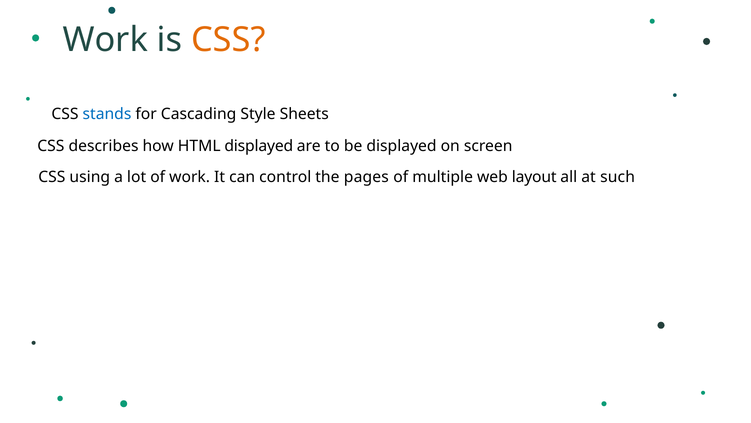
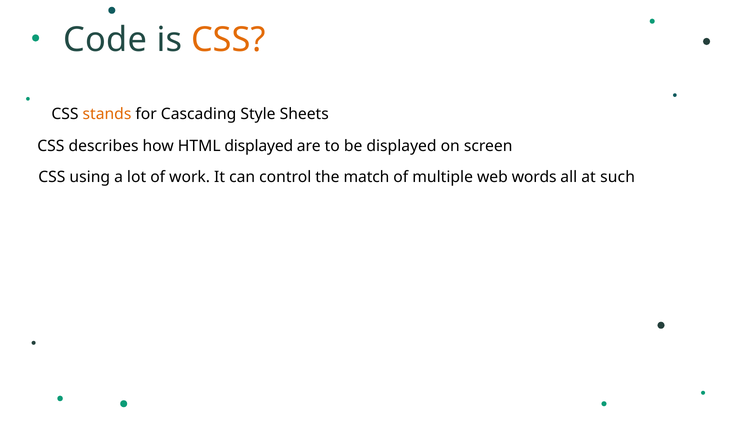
Work: Work -> Code (105, 40)
stands colour: blue -> orange (107, 114)
pages: pages -> match (366, 177)
layout: layout -> words (534, 177)
